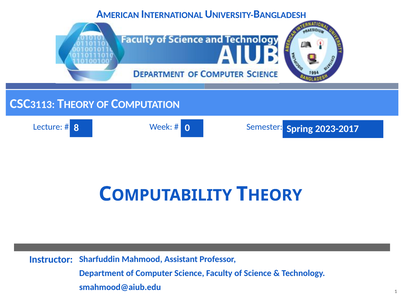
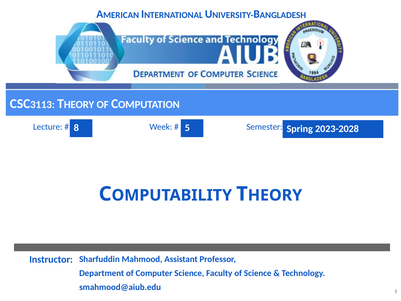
0: 0 -> 5 (187, 128)
2023-2017: 2023-2017 -> 2023-2028 (337, 129)
